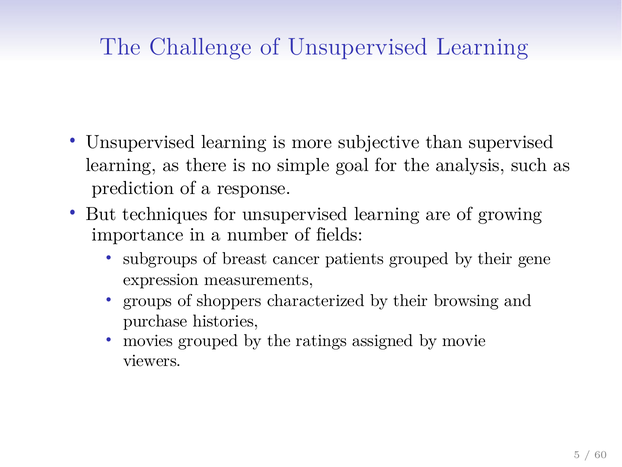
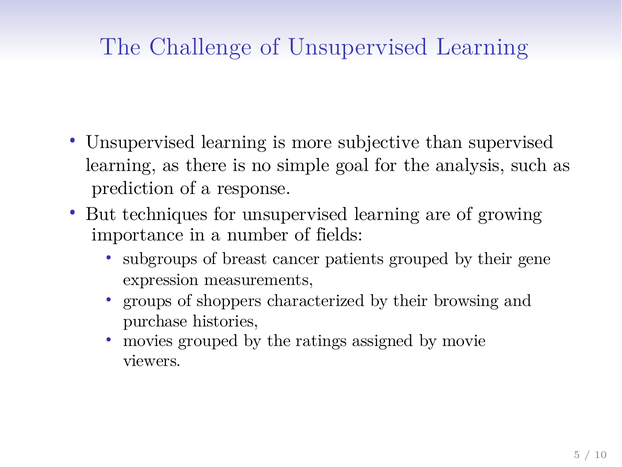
60: 60 -> 10 (601, 455)
